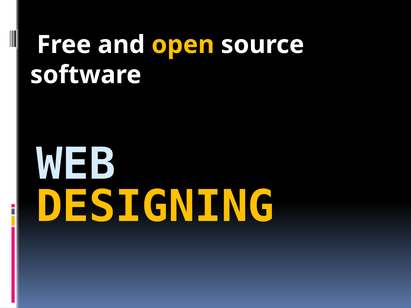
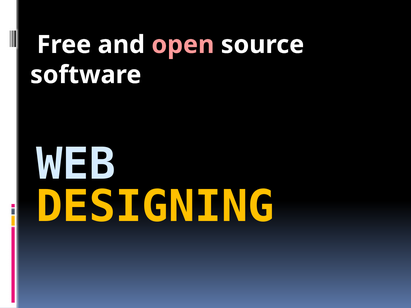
open colour: yellow -> pink (183, 45)
